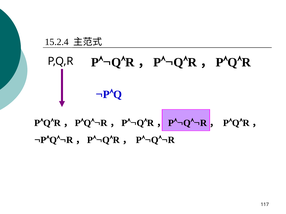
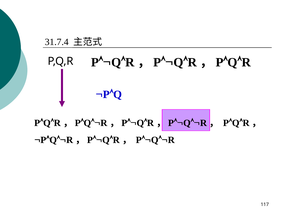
15.2.4: 15.2.4 -> 31.7.4 (57, 42)
